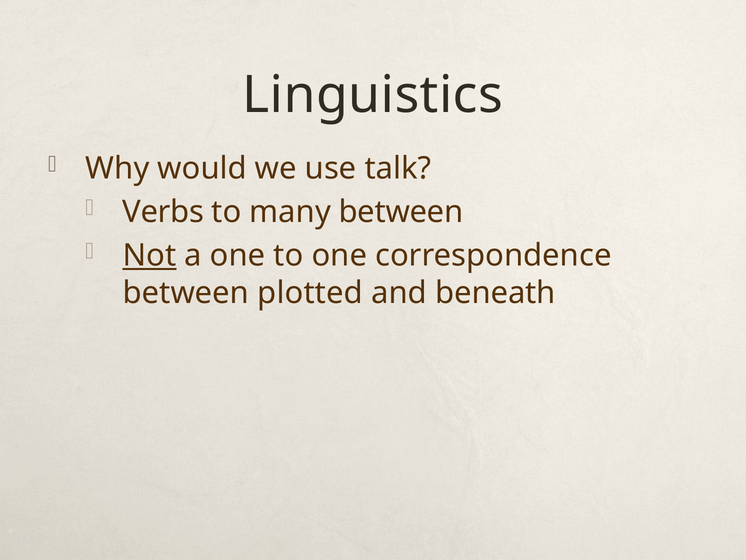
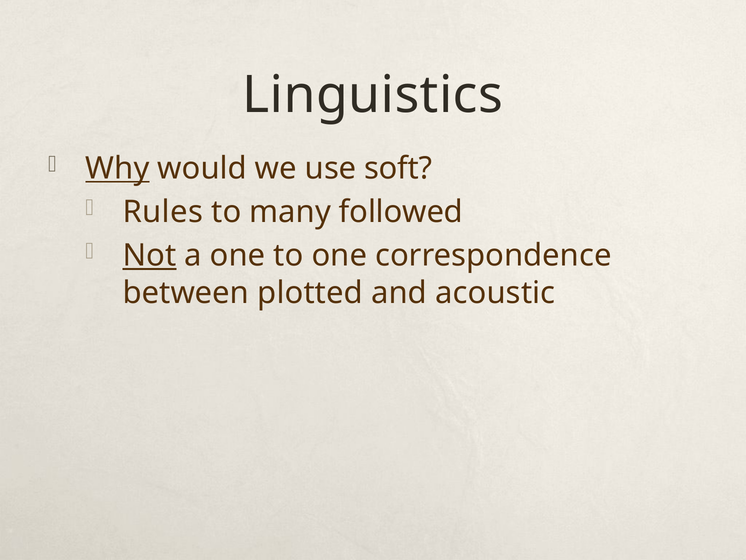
Why underline: none -> present (117, 168)
talk: talk -> soft (398, 168)
Verbs: Verbs -> Rules (163, 212)
many between: between -> followed (401, 212)
beneath: beneath -> acoustic (495, 293)
